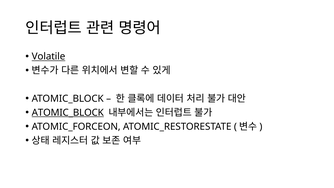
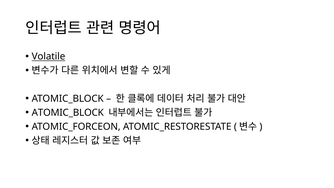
ATOMIC_BLOCK underline: present -> none (68, 112)
